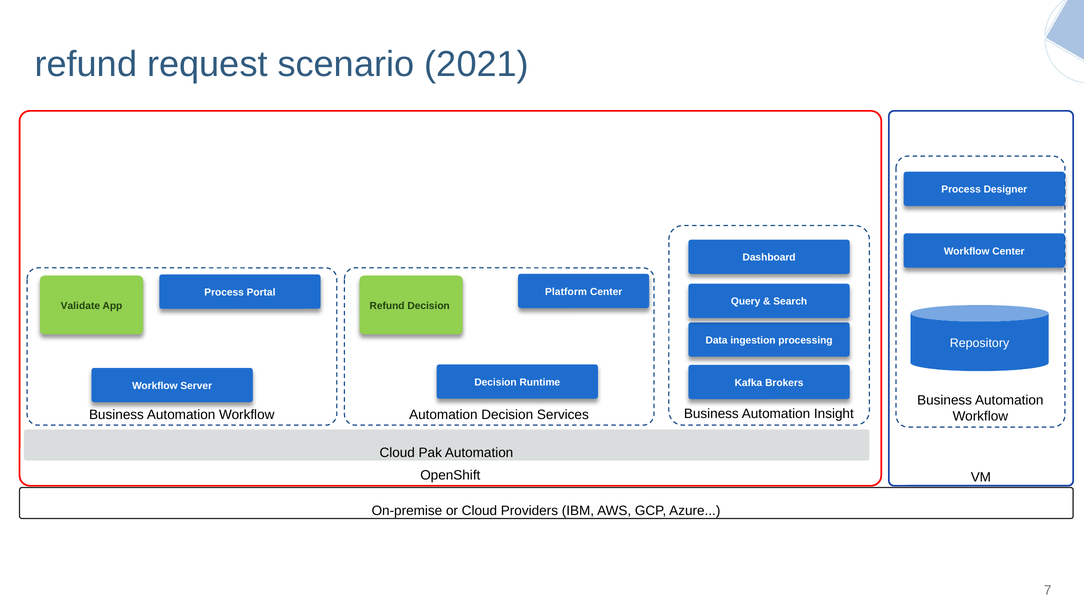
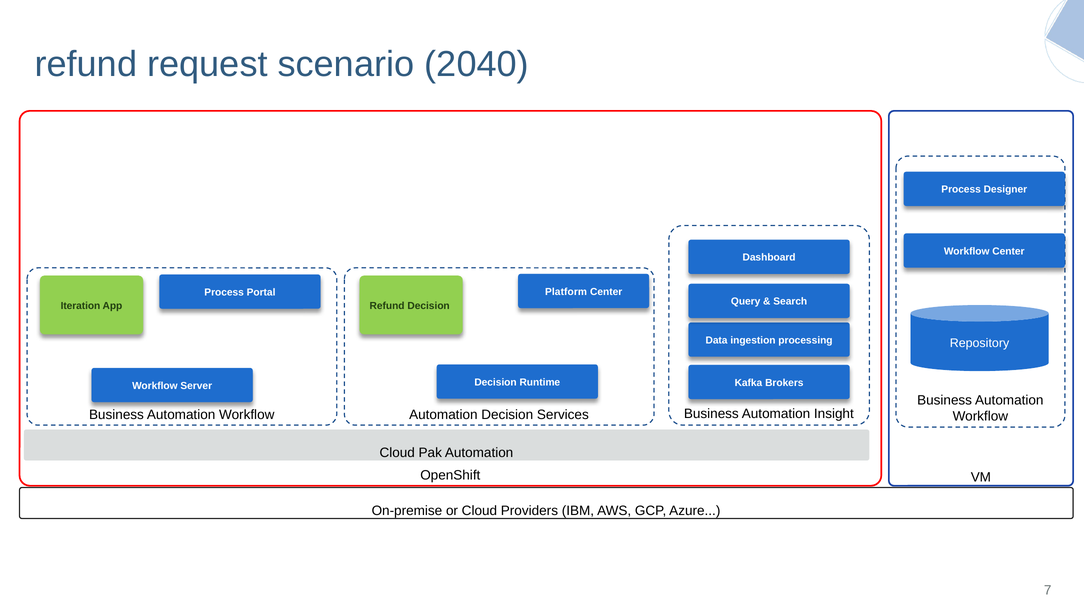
2021: 2021 -> 2040 (477, 64)
Validate: Validate -> Iteration (80, 306)
